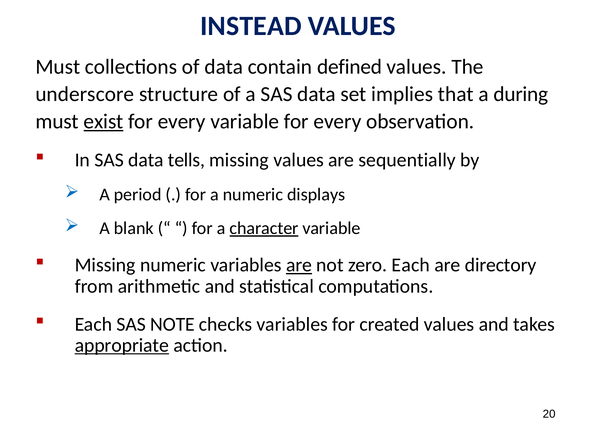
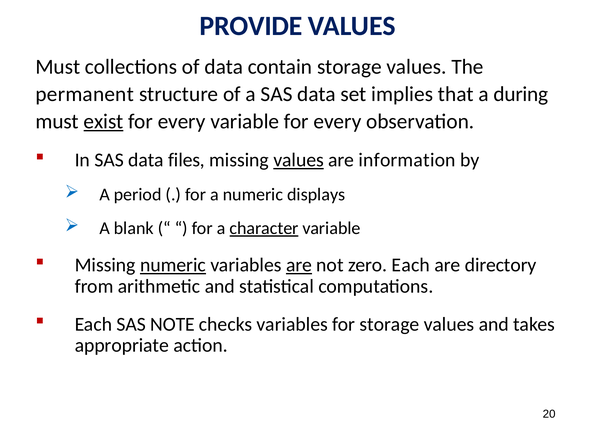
INSTEAD: INSTEAD -> PROVIDE (251, 26)
contain defined: defined -> storage (349, 67)
underscore: underscore -> permanent (85, 94)
tells: tells -> files (186, 160)
values underline: none -> present (299, 160)
sequentially: sequentially -> information (407, 160)
numeric underline: none -> present (173, 265)
for created: created -> storage (389, 324)
appropriate underline: present -> none (122, 346)
